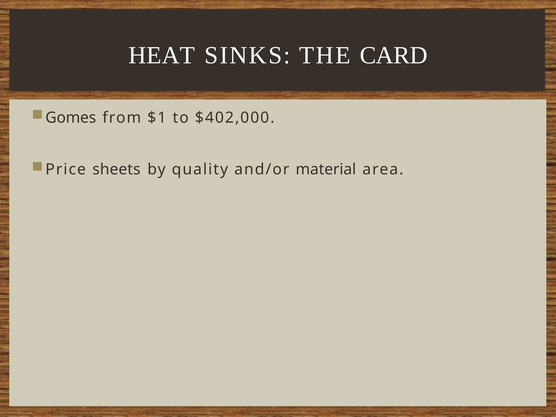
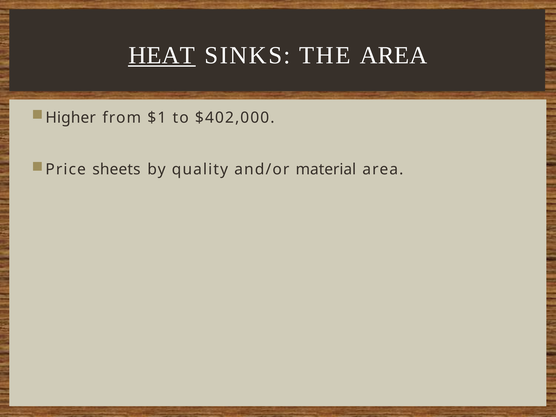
HEAT underline: none -> present (162, 55)
THE CARD: CARD -> AREA (394, 55)
Gomes: Gomes -> Higher (71, 118)
